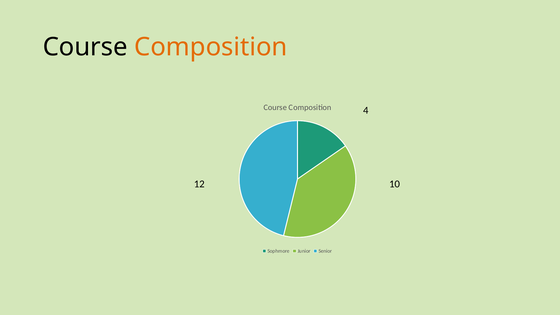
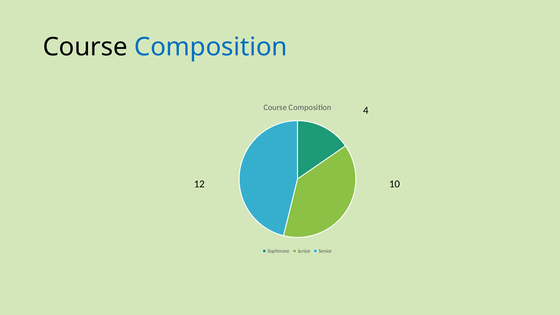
Composition colour: orange -> blue (211, 47)
